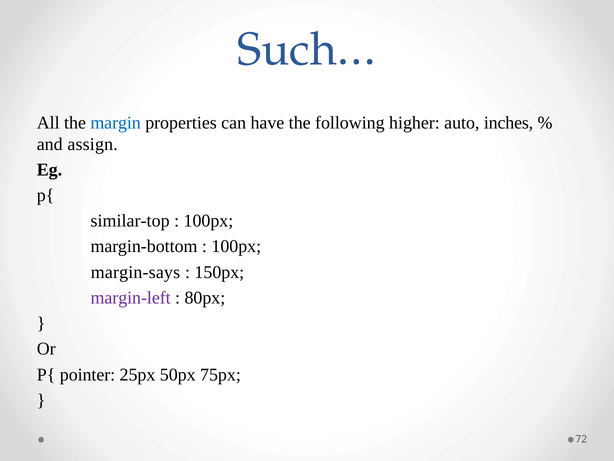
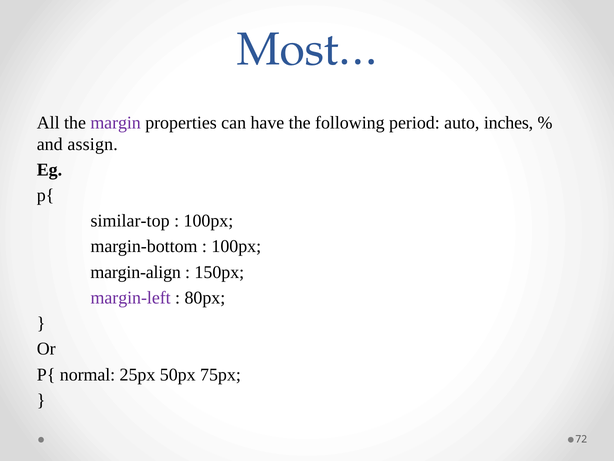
Such…: Such… -> Most… (307, 49)
margin colour: blue -> purple (116, 123)
higher: higher -> period (414, 123)
margin-says: margin-says -> margin-align (136, 272)
pointer: pointer -> normal (88, 374)
